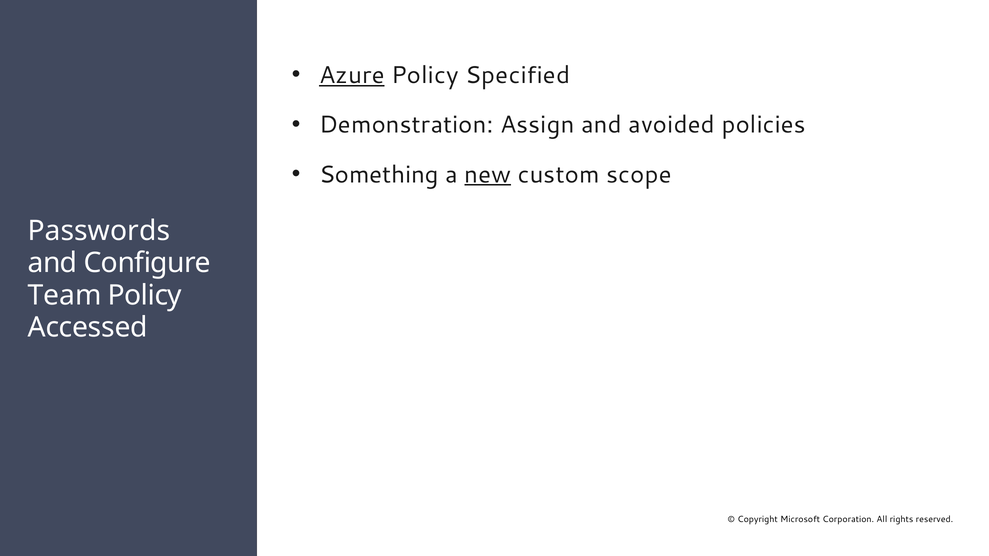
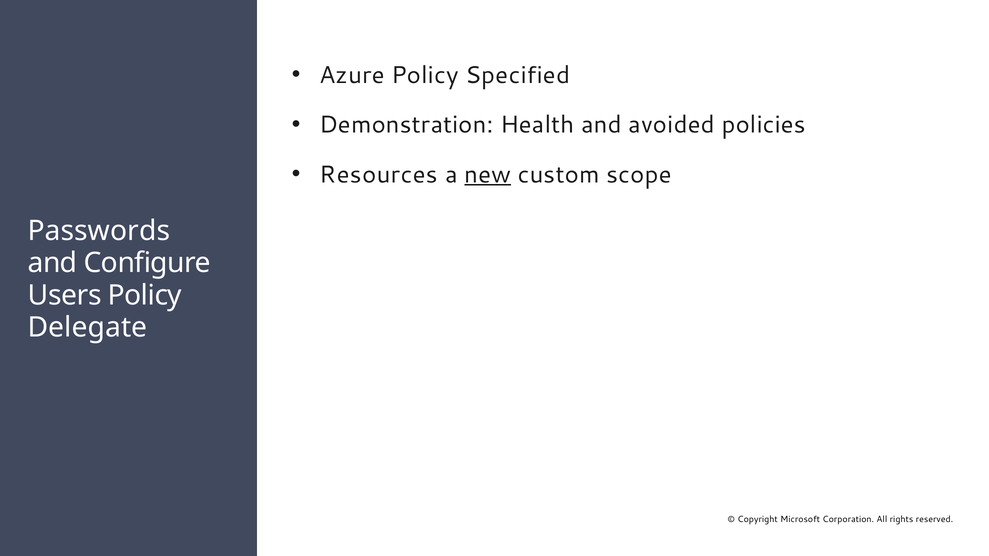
Azure underline: present -> none (352, 75)
Assign: Assign -> Health (537, 125)
Something: Something -> Resources (379, 175)
Team: Team -> Users (65, 295)
Accessed: Accessed -> Delegate (88, 328)
